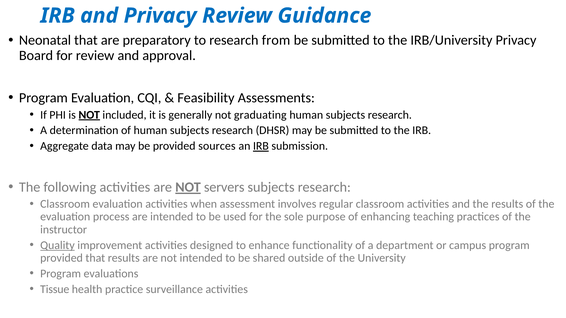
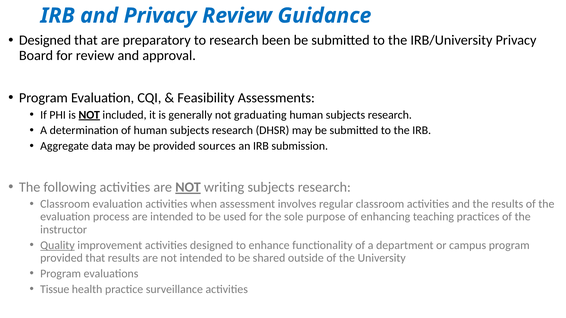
Neonatal: Neonatal -> Designed (45, 40)
from: from -> been (276, 40)
IRB underline: present -> none (261, 146)
servers: servers -> writing (224, 187)
